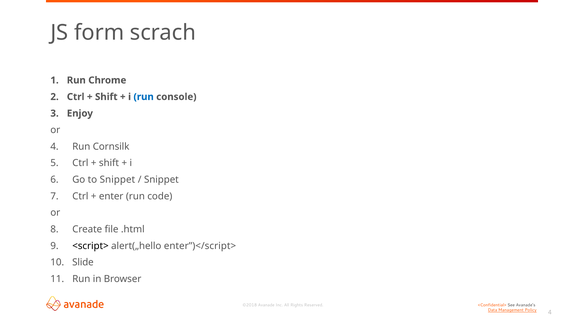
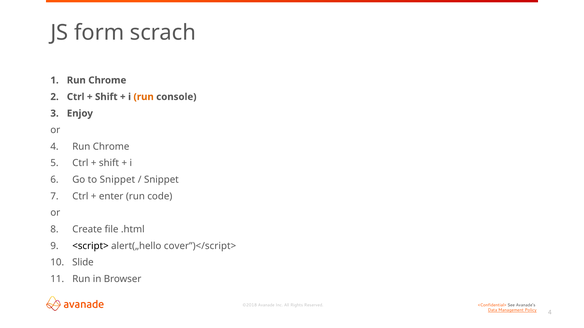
run colour: blue -> orange (144, 97)
4 Run Cornsilk: Cornsilk -> Chrome (111, 147)
enter”)</script>: enter”)</script> -> cover”)</script> (200, 246)
